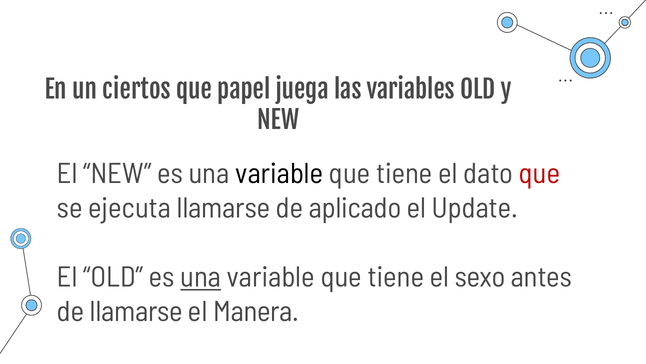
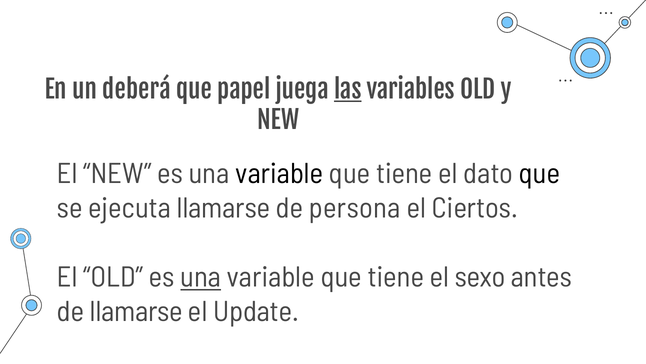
ciertos: ciertos -> deberá (137, 90)
las underline: none -> present (348, 90)
que colour: red -> black (540, 174)
aplicado: aplicado -> persona (355, 208)
Update: Update -> Ciertos (475, 208)
Manera: Manera -> Update (256, 311)
